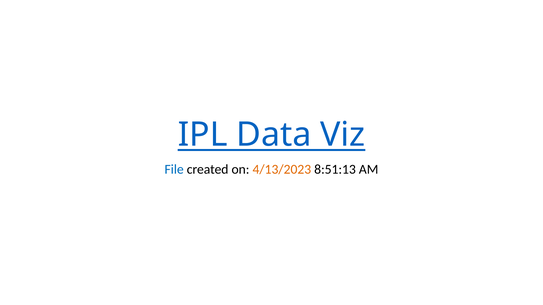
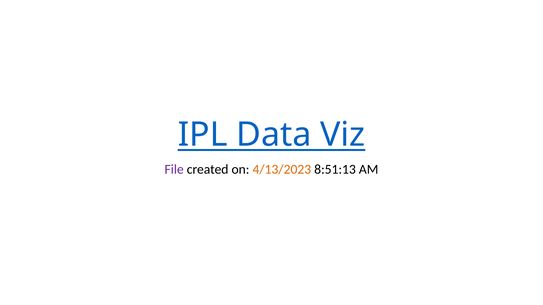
File colour: blue -> purple (174, 170)
